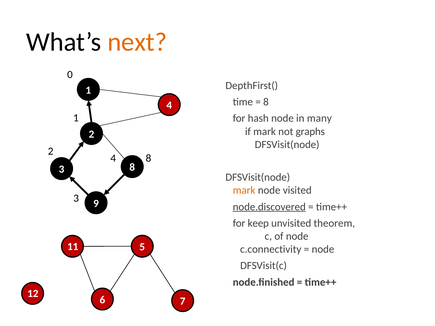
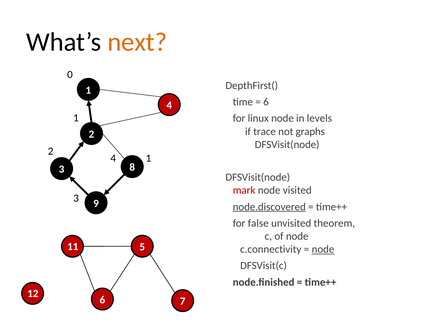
8: 8 -> 6 (266, 102)
hash: hash -> linux (258, 118)
many: many -> levels (319, 118)
if mark: mark -> trace (265, 132)
4 8: 8 -> 1 (148, 158)
mark colour: orange -> red (244, 190)
keep: keep -> false (258, 223)
node underline: none -> present (323, 249)
